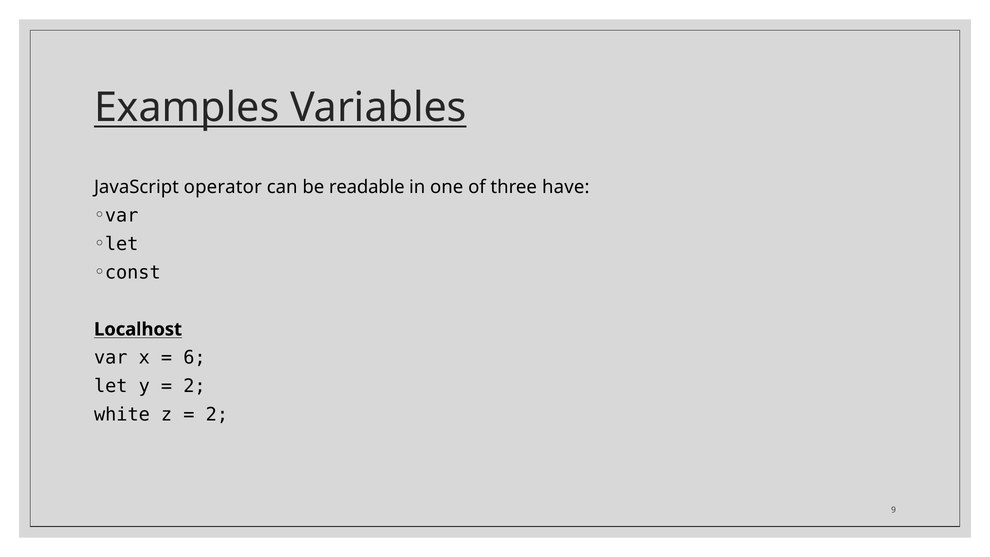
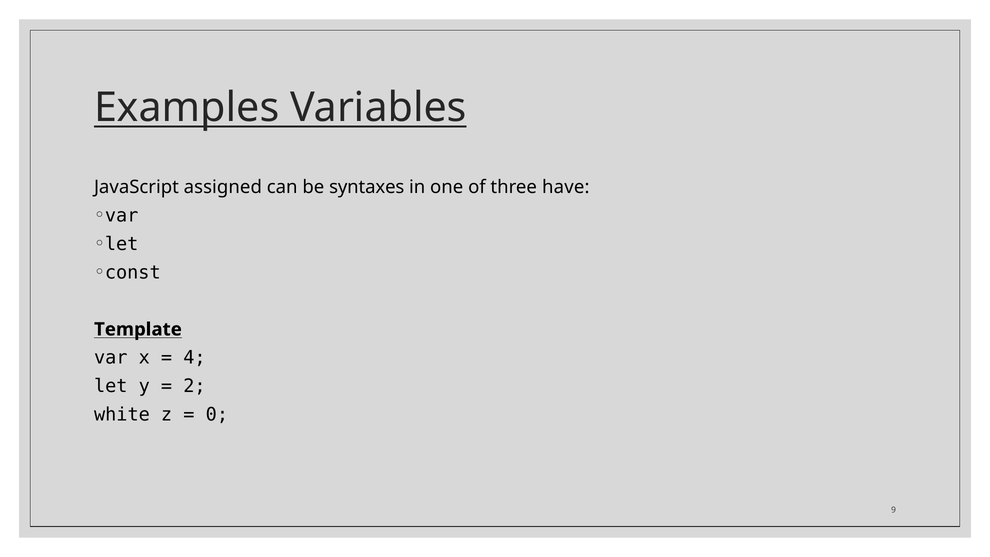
operator: operator -> assigned (223, 187)
readable: readable -> syntaxes (367, 187)
Localhost: Localhost -> Template (138, 329)
6: 6 -> 4 (194, 358)
2: 2 -> 0 (217, 415)
